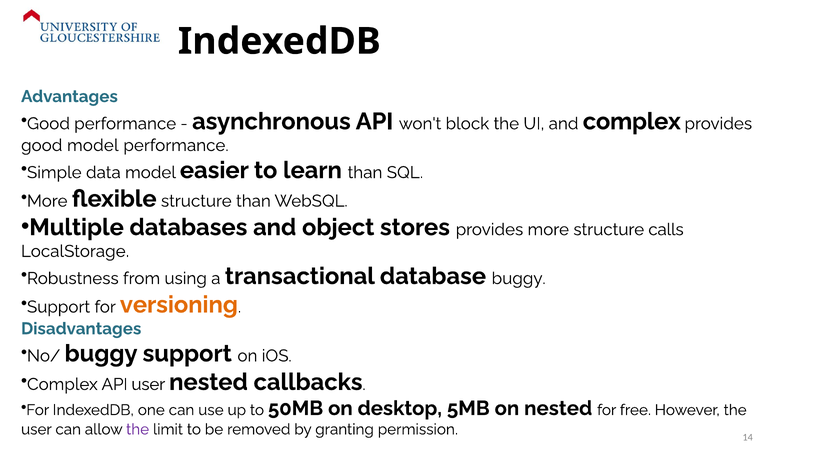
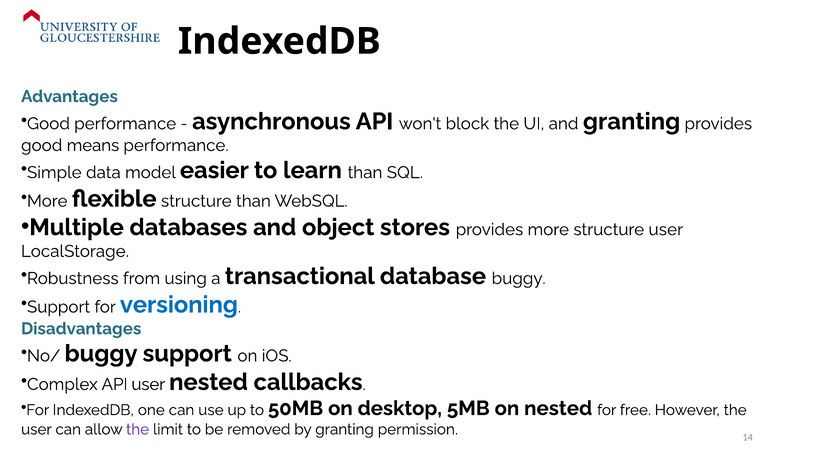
and complex: complex -> granting (632, 122)
good model: model -> means (93, 146)
structure calls: calls -> user (666, 230)
versioning colour: orange -> blue (179, 305)
